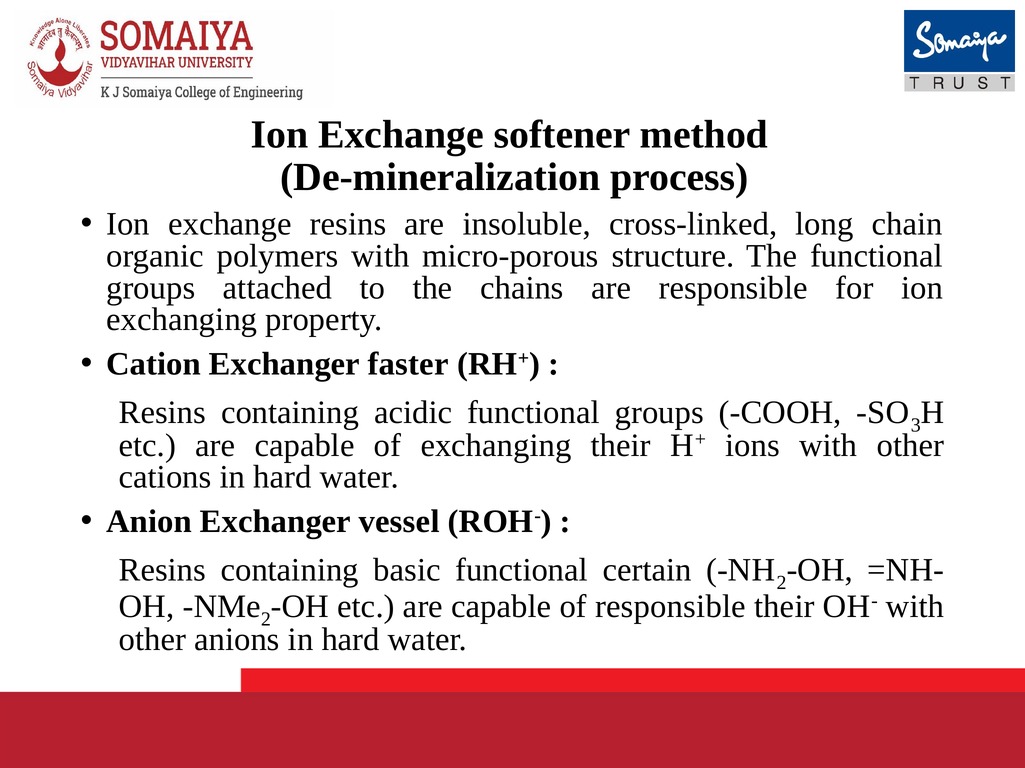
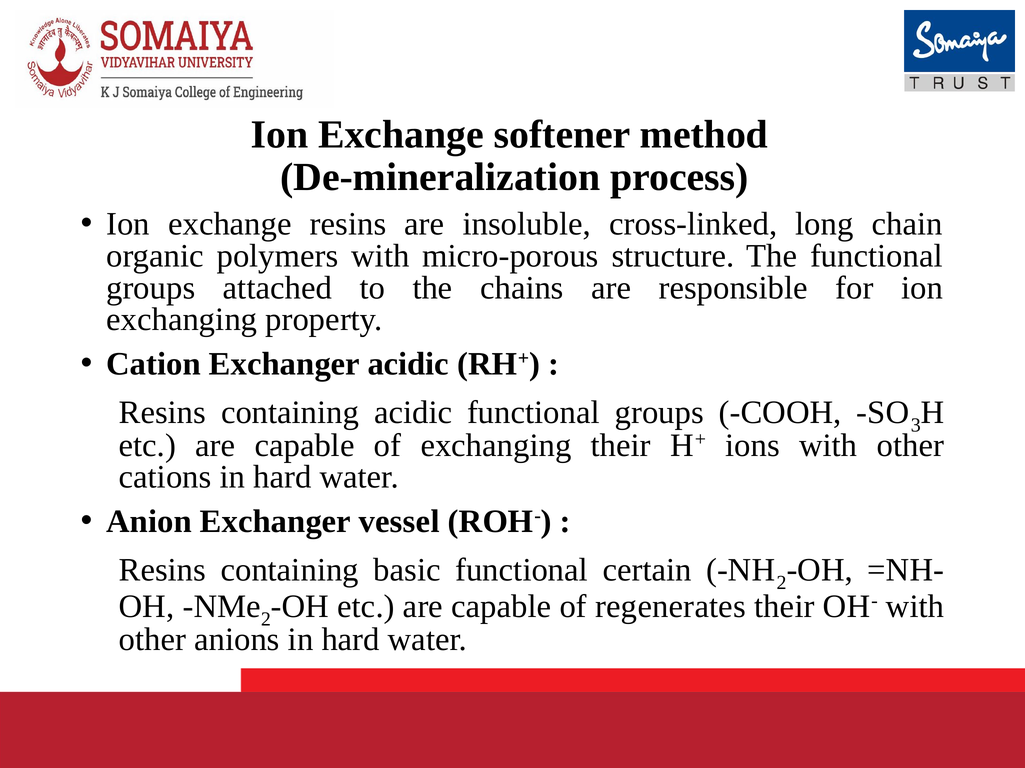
Exchanger faster: faster -> acidic (408, 364)
of responsible: responsible -> regenerates (671, 607)
